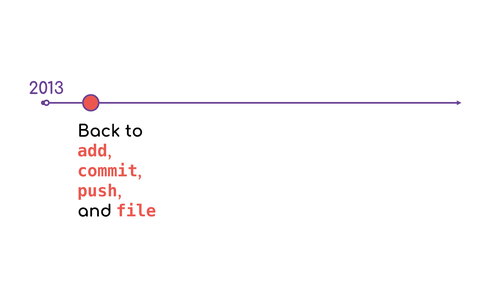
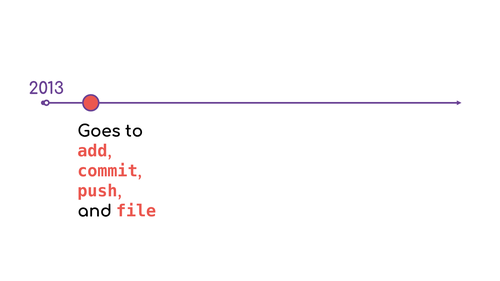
Back: Back -> Goes (99, 131)
